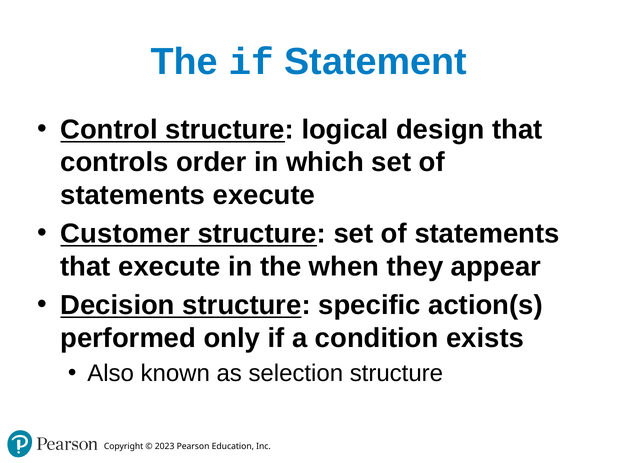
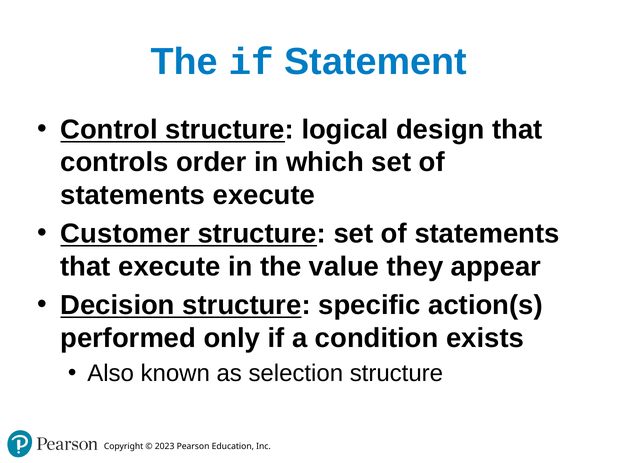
when: when -> value (344, 267)
